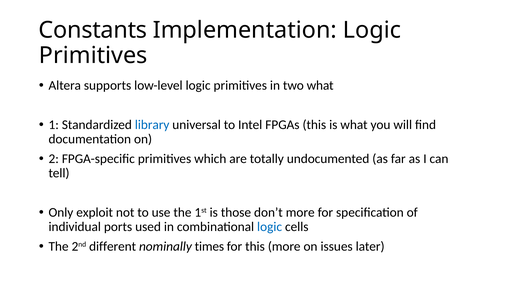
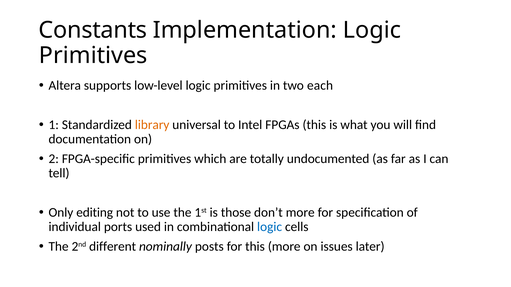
two what: what -> each (320, 86)
library colour: blue -> orange (152, 125)
exploit: exploit -> editing (95, 213)
times: times -> posts (209, 247)
